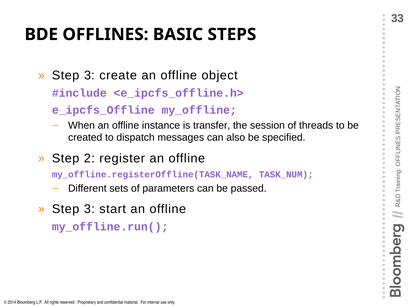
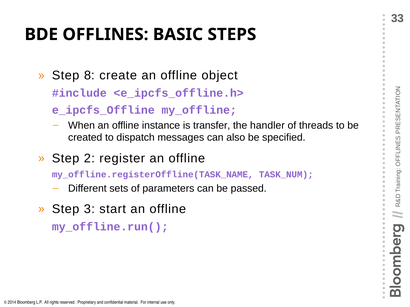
3: 3 -> 8 (89, 76)
session: session -> handler (267, 126)
